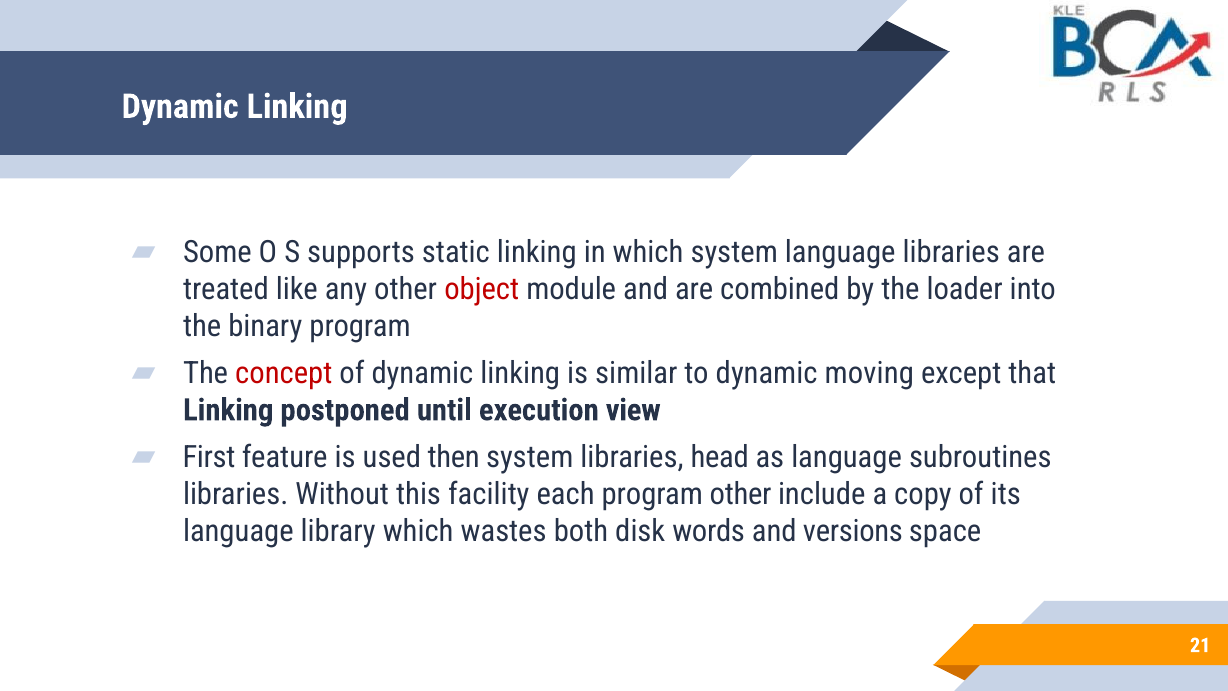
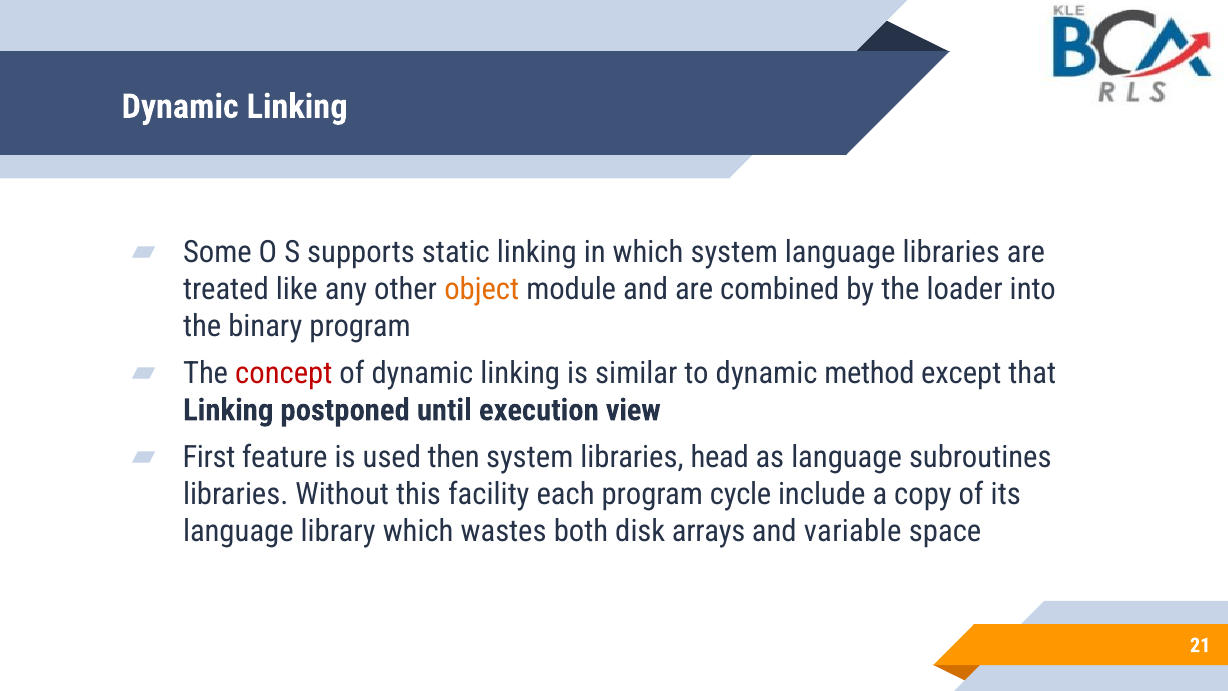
object colour: red -> orange (482, 289)
moving: moving -> method (870, 373)
program other: other -> cycle (741, 494)
words: words -> arrays (709, 531)
versions: versions -> variable (853, 531)
